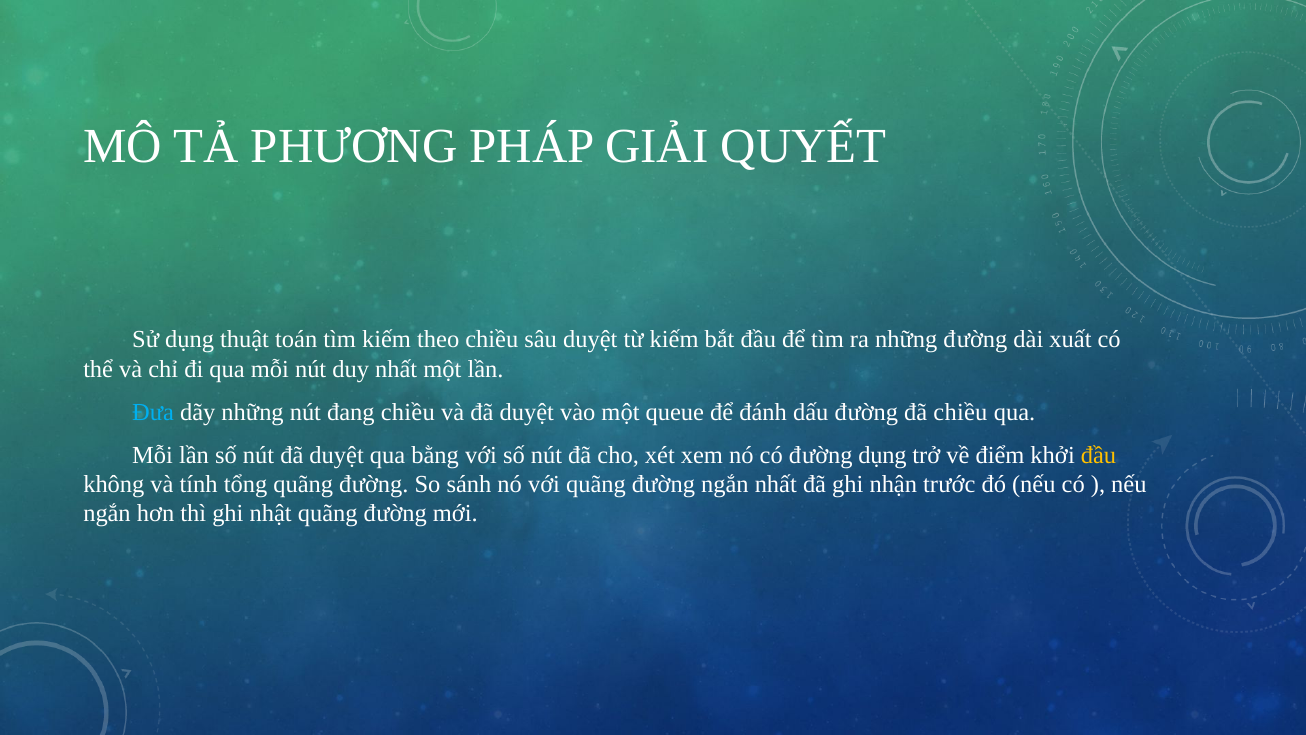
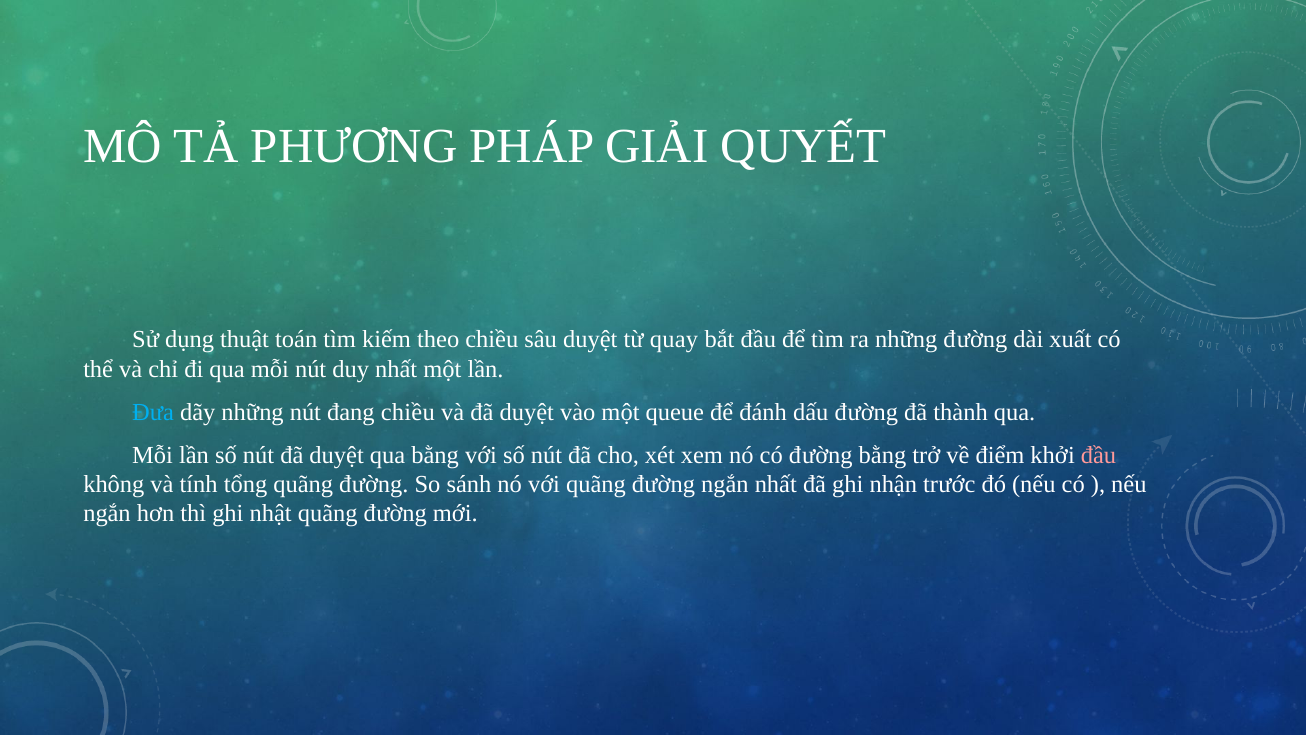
từ kiếm: kiếm -> quay (674, 339)
đã chiều: chiều -> thành (961, 412)
đường dụng: dụng -> bằng (882, 455)
đầu colour: yellow -> pink (1098, 455)
